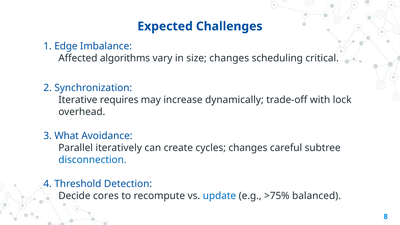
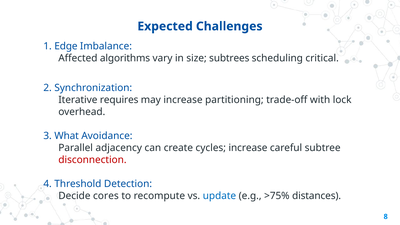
size changes: changes -> subtrees (229, 58)
dynamically: dynamically -> partitioning (234, 100)
iteratively: iteratively -> adjacency (119, 148)
cycles changes: changes -> increase (248, 148)
disconnection colour: blue -> red (92, 160)
balanced: balanced -> distances (317, 196)
